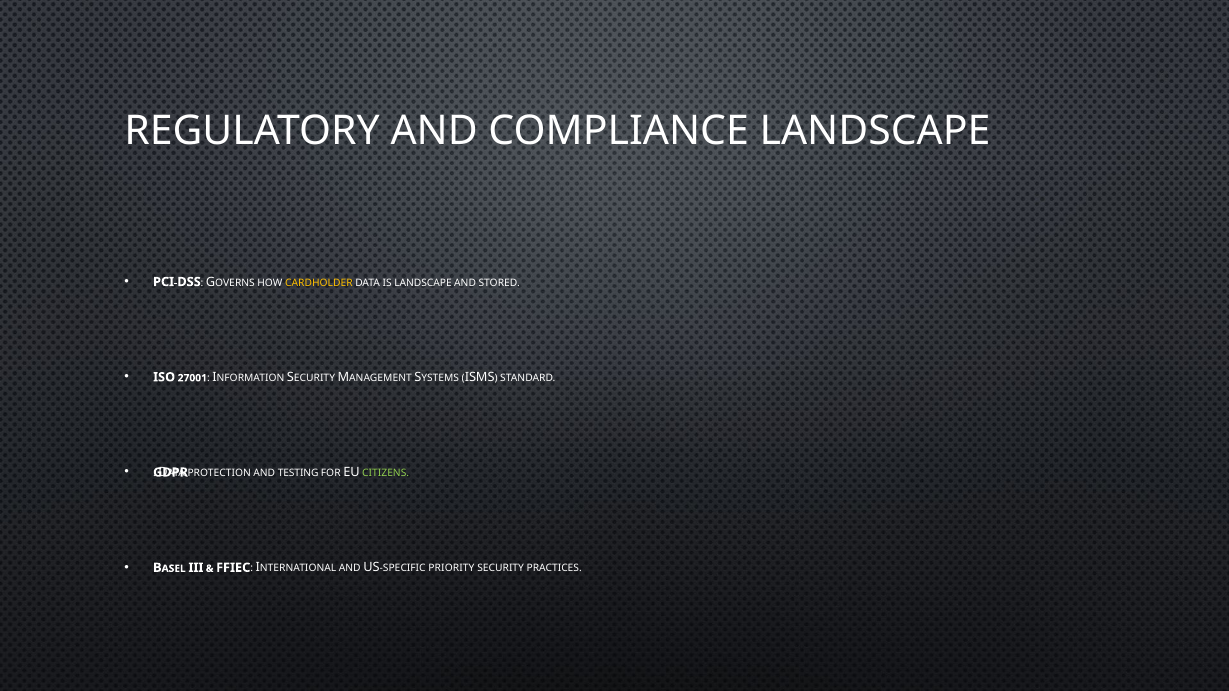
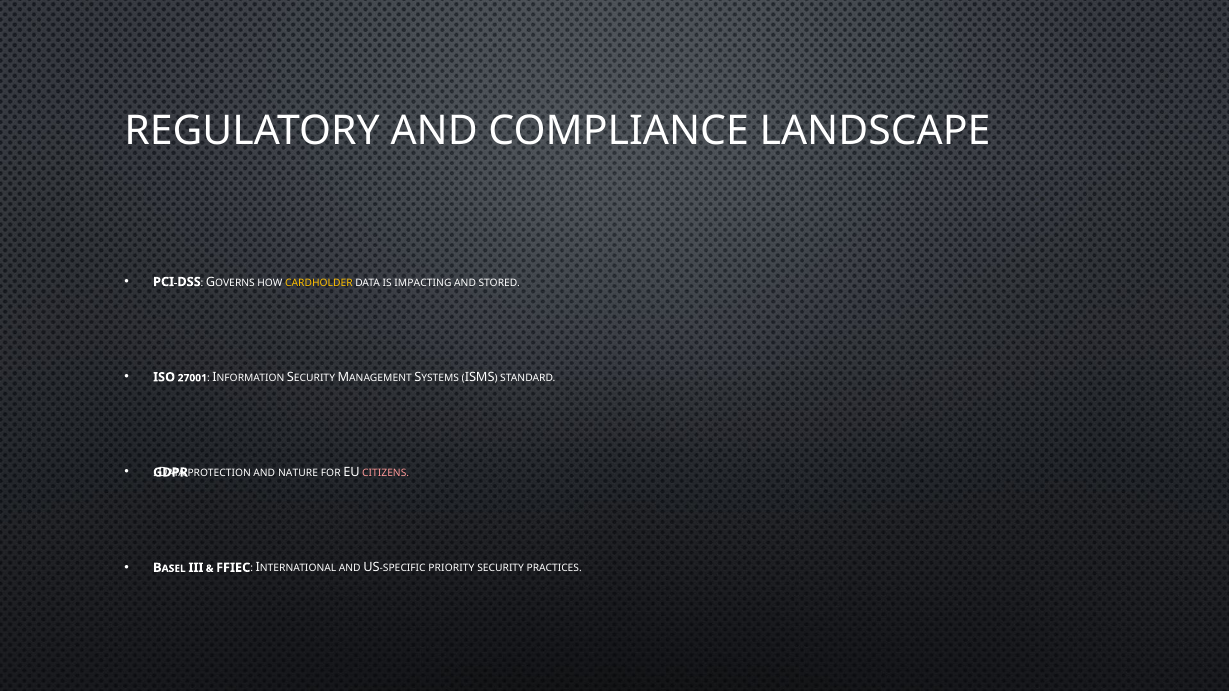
IS LANDSCAPE: LANDSCAPE -> IMPACTING (423, 283)
TESTING: TESTING -> NATURE (298, 473)
CITIZENS colour: light green -> pink (386, 473)
